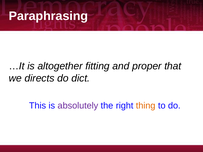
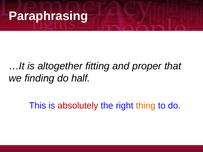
directs: directs -> finding (40, 78)
dict: dict -> half (81, 78)
absolutely colour: purple -> red (78, 106)
